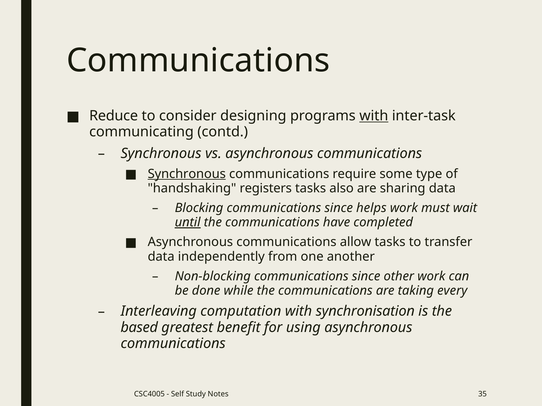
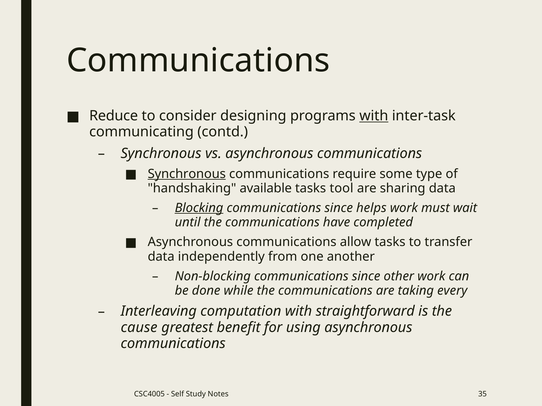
registers: registers -> available (266, 188)
also: also -> tool (341, 188)
Blocking underline: none -> present (199, 208)
until underline: present -> none (188, 223)
synchronisation: synchronisation -> straightforward (365, 312)
based: based -> cause (139, 328)
